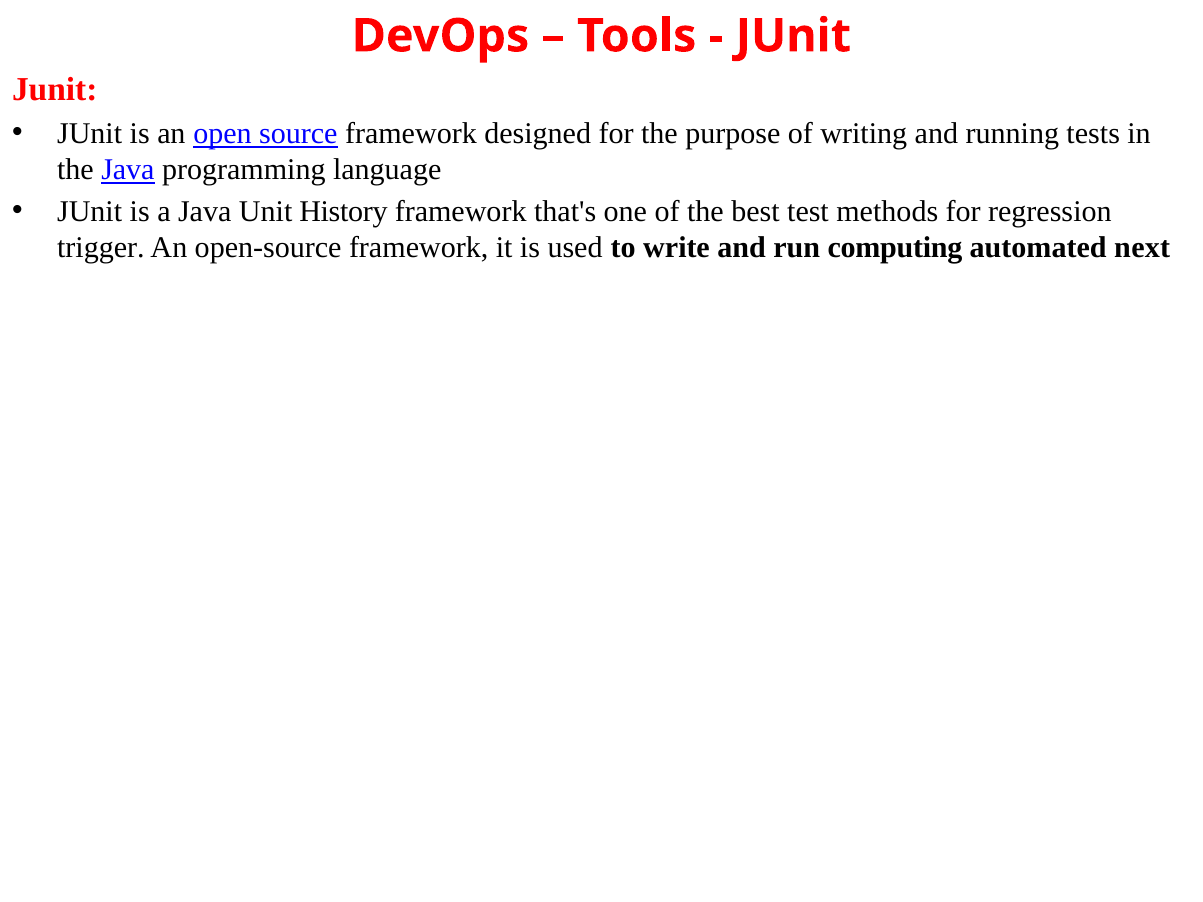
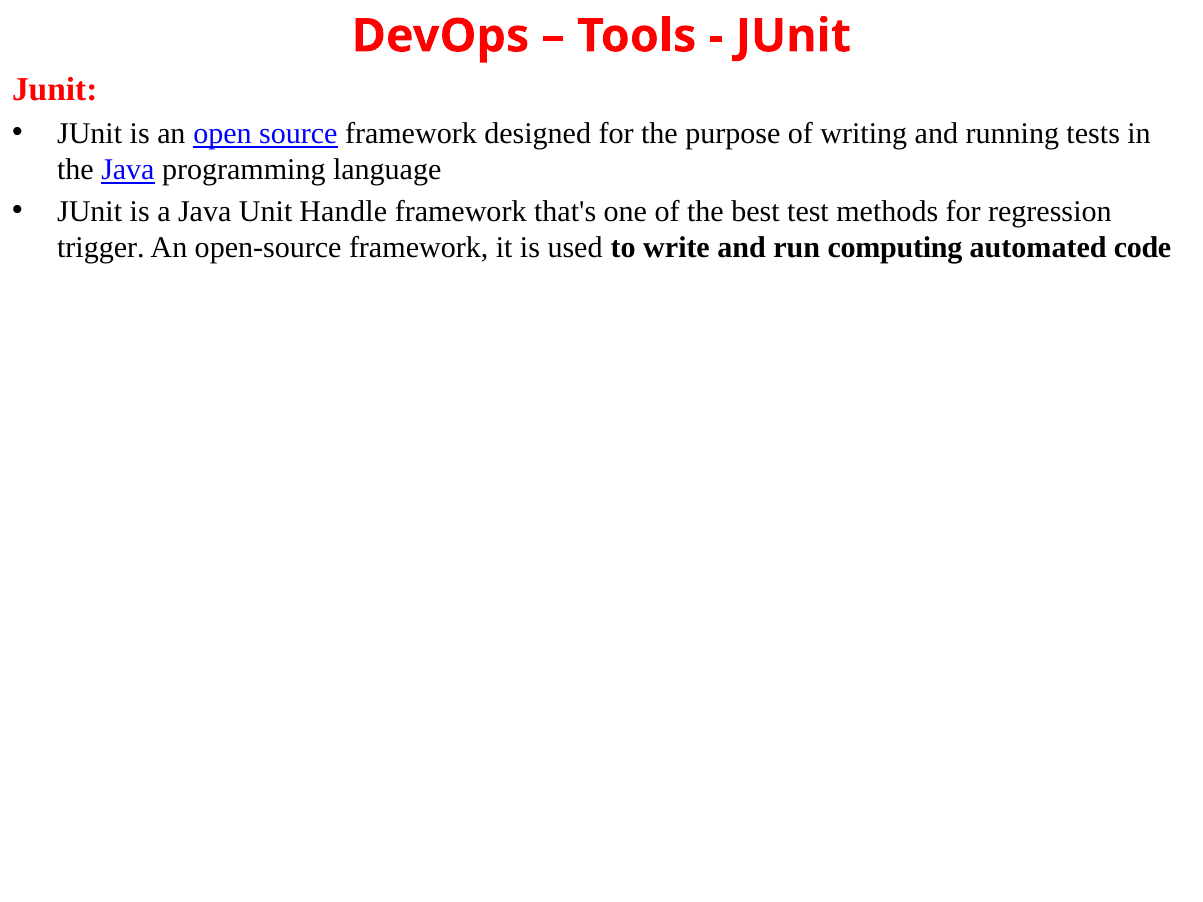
History: History -> Handle (343, 212)
next: next -> code (1143, 248)
